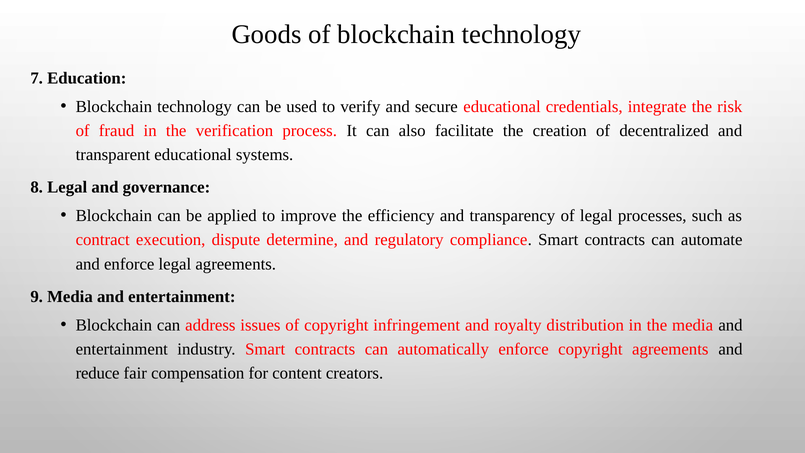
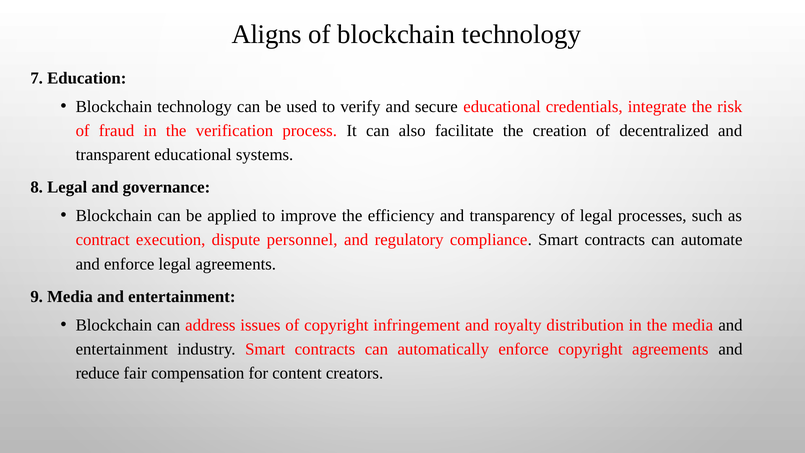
Goods: Goods -> Aligns (267, 34)
determine: determine -> personnel (302, 240)
